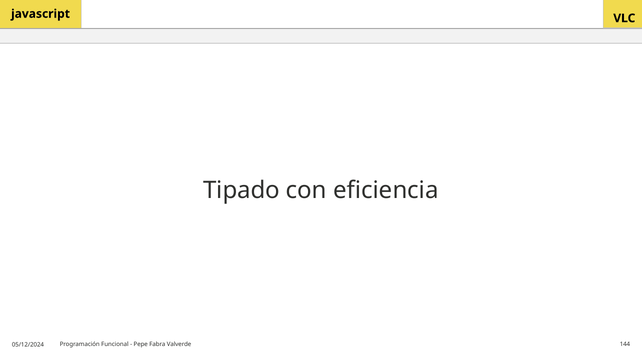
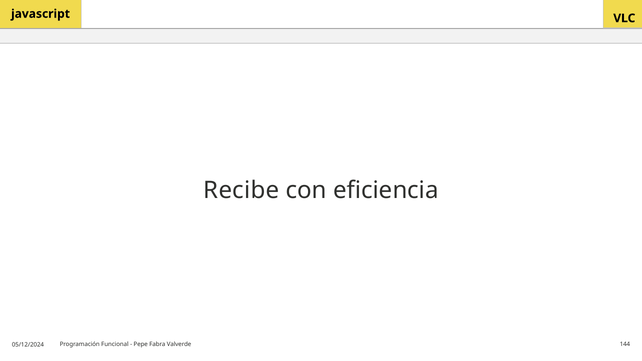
Tipado: Tipado -> Recibe (241, 191)
